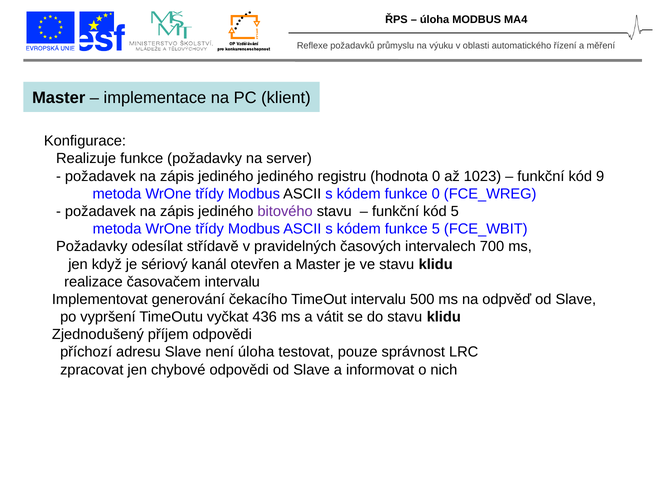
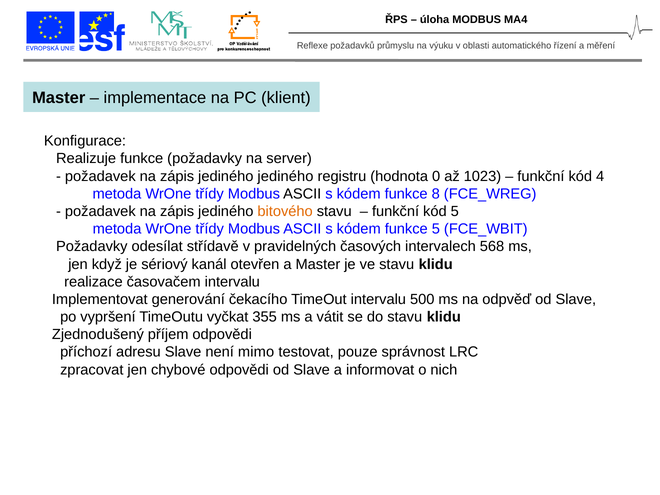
9: 9 -> 4 (600, 176)
funkce 0: 0 -> 8 (436, 194)
bitového colour: purple -> orange (285, 211)
700: 700 -> 568 (492, 247)
436: 436 -> 355 (265, 317)
není úloha: úloha -> mimo (256, 352)
